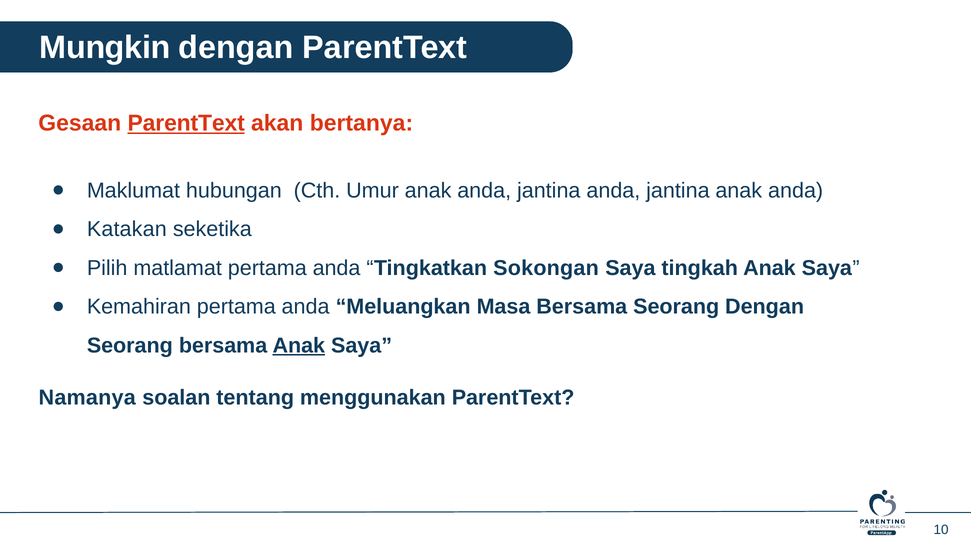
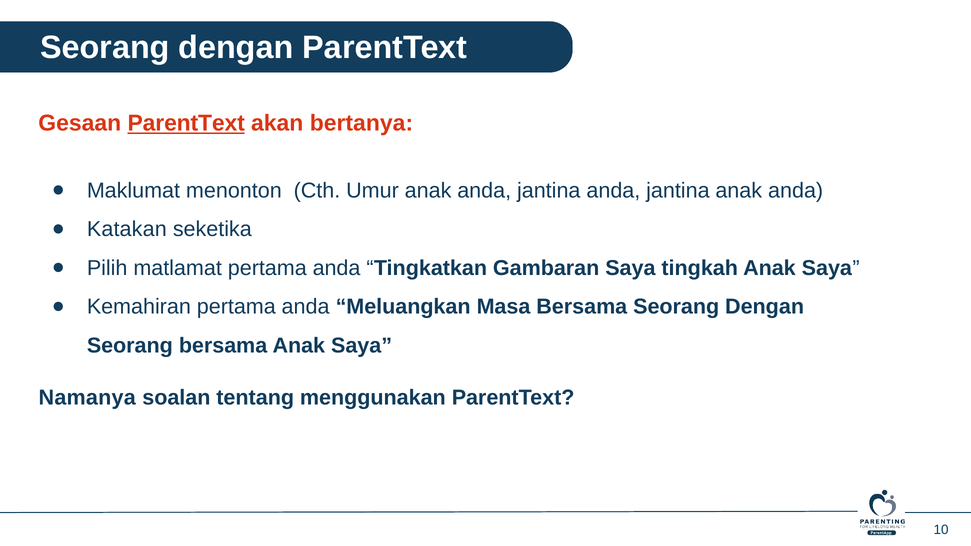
Mungkin: Mungkin -> Seorang (105, 47)
hubungan: hubungan -> menonton (234, 190)
Sokongan: Sokongan -> Gambaran (546, 268)
Anak underline: present -> none (299, 346)
